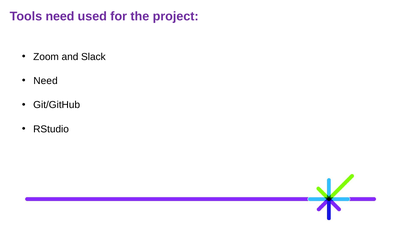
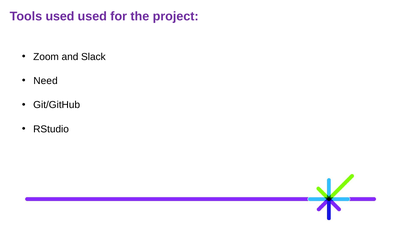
Tools need: need -> used (60, 16)
